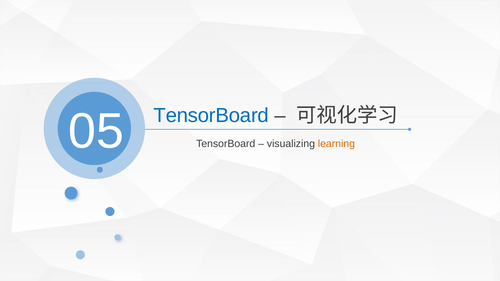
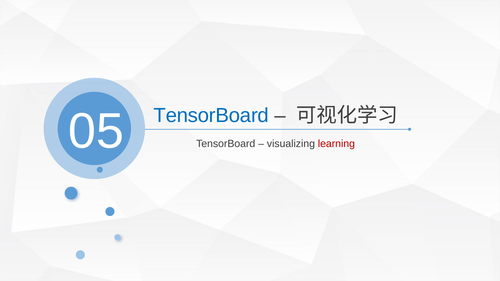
learning colour: orange -> red (336, 144)
